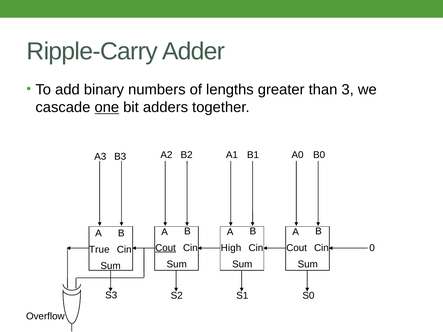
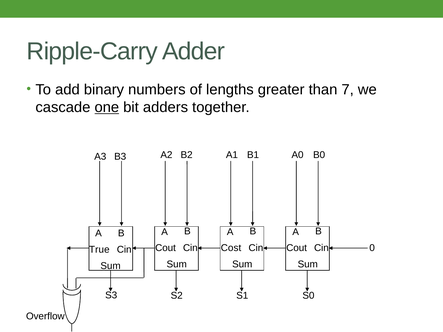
3: 3 -> 7 (348, 90)
Cout underline: present -> none (166, 248)
High: High -> Cost (231, 248)
